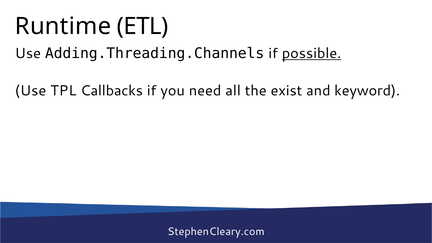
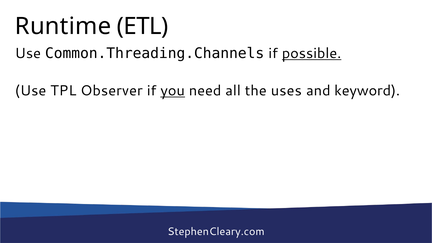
Adding.Threading.Channels: Adding.Threading.Channels -> Common.Threading.Channels (155, 53)
Callbacks: Callbacks -> Observer (112, 91)
you underline: none -> present (173, 91)
exist: exist -> uses (286, 91)
